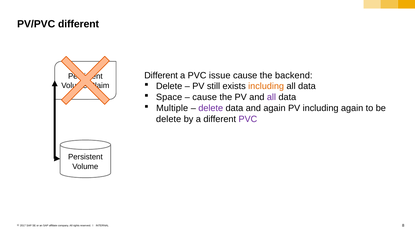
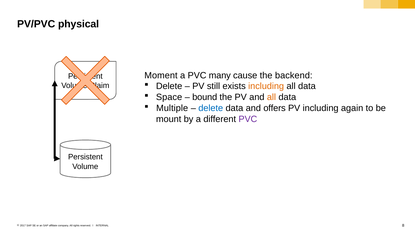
PV/PVC different: different -> physical (79, 24)
Different: Different -> Moment (161, 75)
issue: issue -> many (220, 75)
cause: cause -> bound (205, 97)
all colour: purple -> orange (271, 97)
delete colour: purple -> blue (211, 108)
and again: again -> offers (275, 108)
delete: delete -> mount (169, 119)
